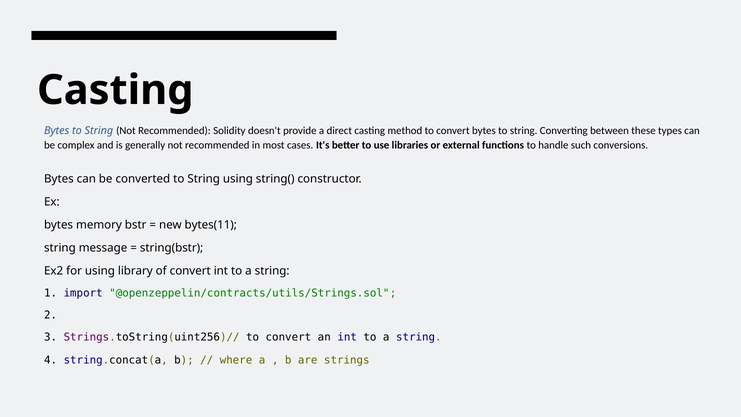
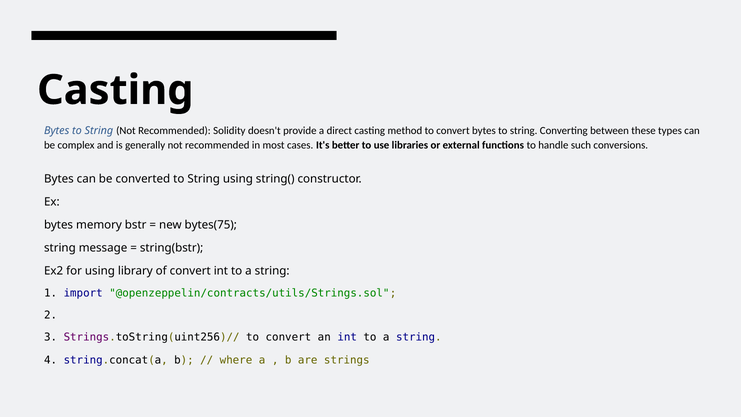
bytes(11: bytes(11 -> bytes(75 (211, 225)
